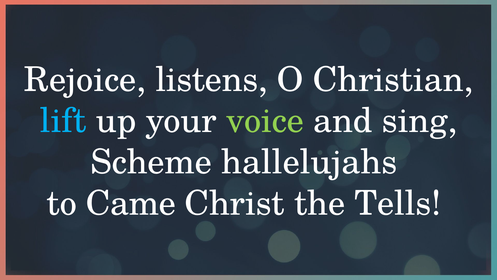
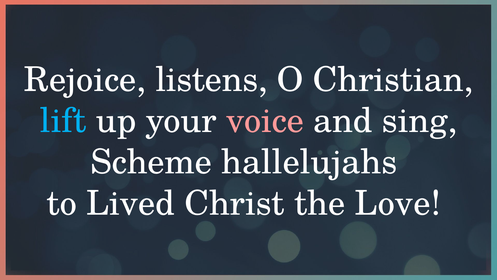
voice colour: light green -> pink (265, 121)
Came: Came -> Lived (131, 203)
Tells: Tells -> Love (398, 203)
